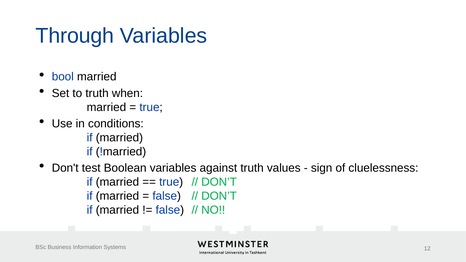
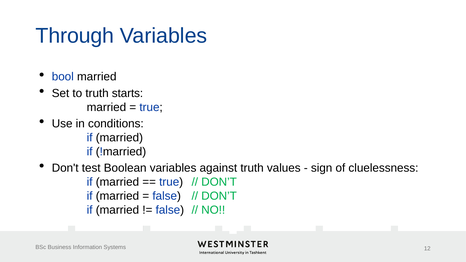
when: when -> starts (128, 93)
